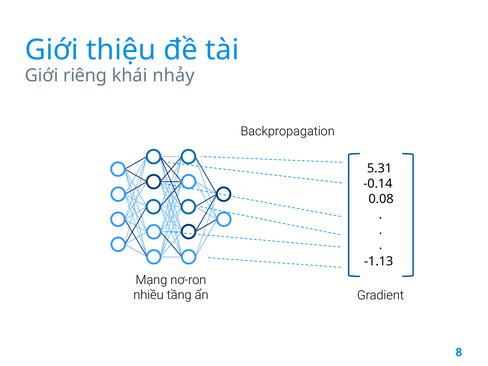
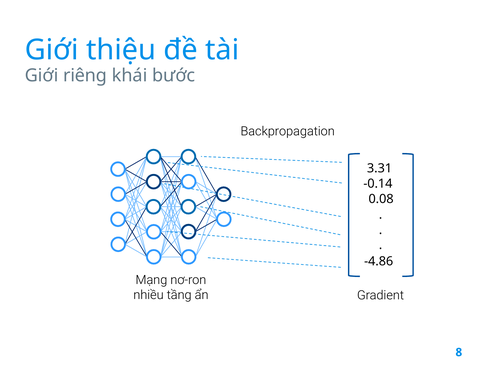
nhảy: nhảy -> bước (174, 76)
5.31: 5.31 -> 3.31 (380, 168)
-1.13: -1.13 -> -4.86 (379, 261)
